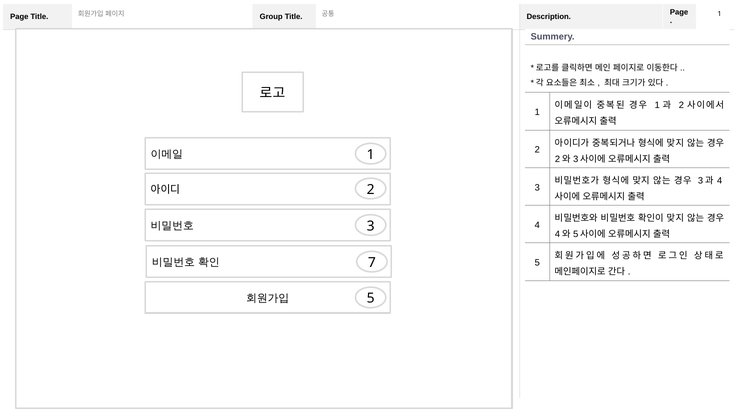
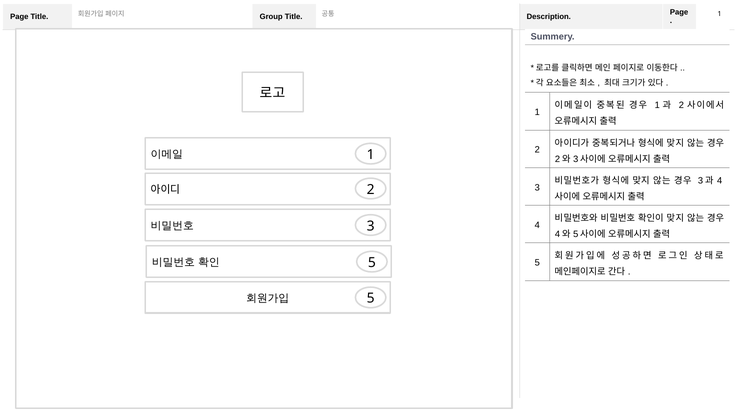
7: 7 -> 5 (372, 262)
